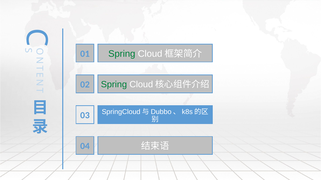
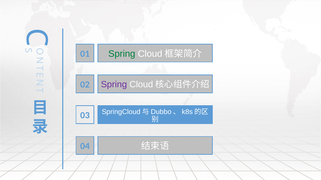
Spring colour: green -> purple (114, 85)
